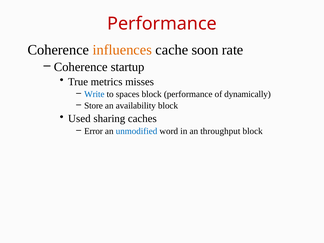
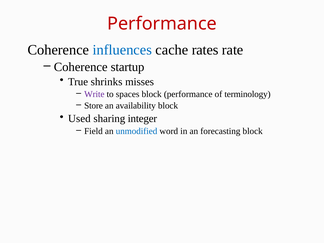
influences colour: orange -> blue (122, 50)
soon: soon -> rates (205, 50)
metrics: metrics -> shrinks (107, 82)
Write colour: blue -> purple (94, 94)
dynamically: dynamically -> terminology (248, 94)
caches: caches -> integer (142, 119)
Error: Error -> Field (93, 131)
throughput: throughput -> forecasting (220, 131)
